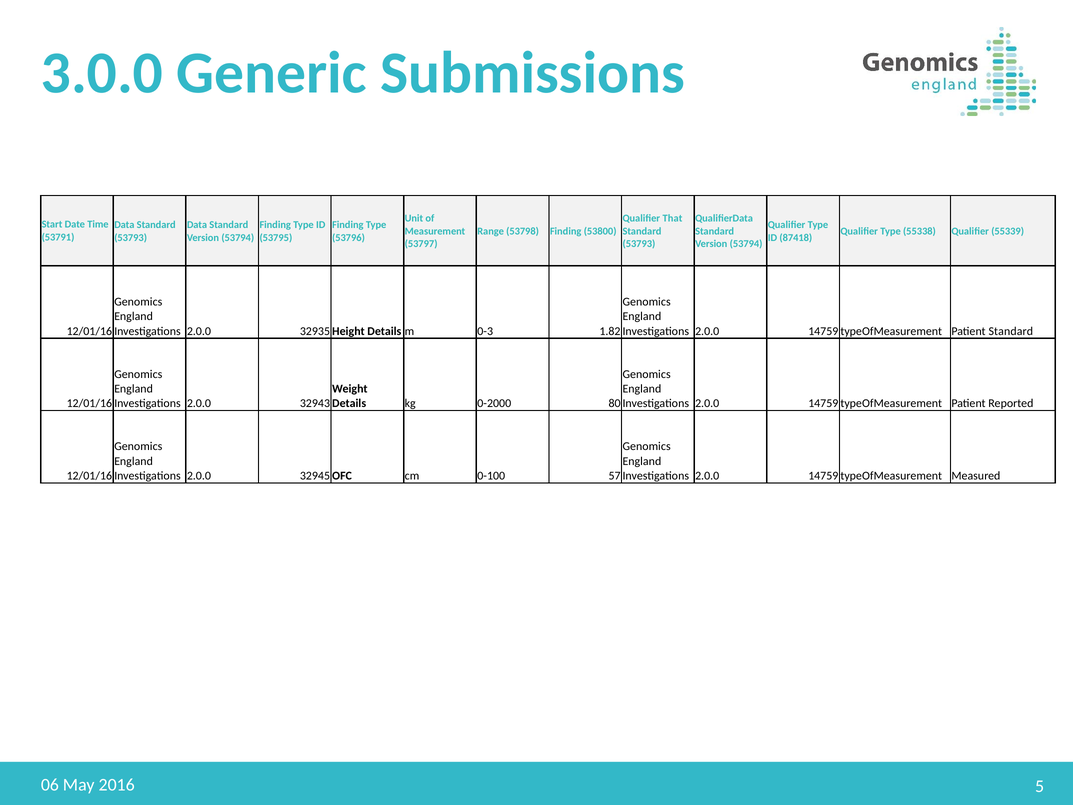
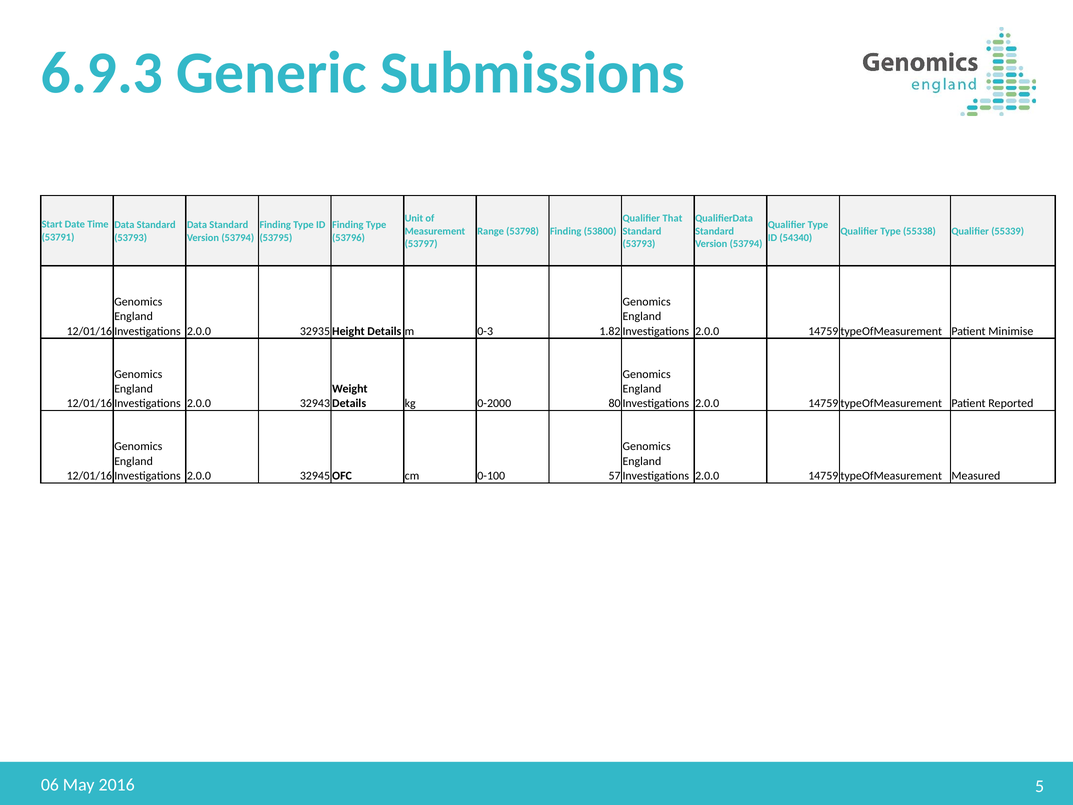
3.0.0: 3.0.0 -> 6.9.3 (102, 73)
87418: 87418 -> 54340 (796, 238)
Patient Standard: Standard -> Minimise (1011, 331)
